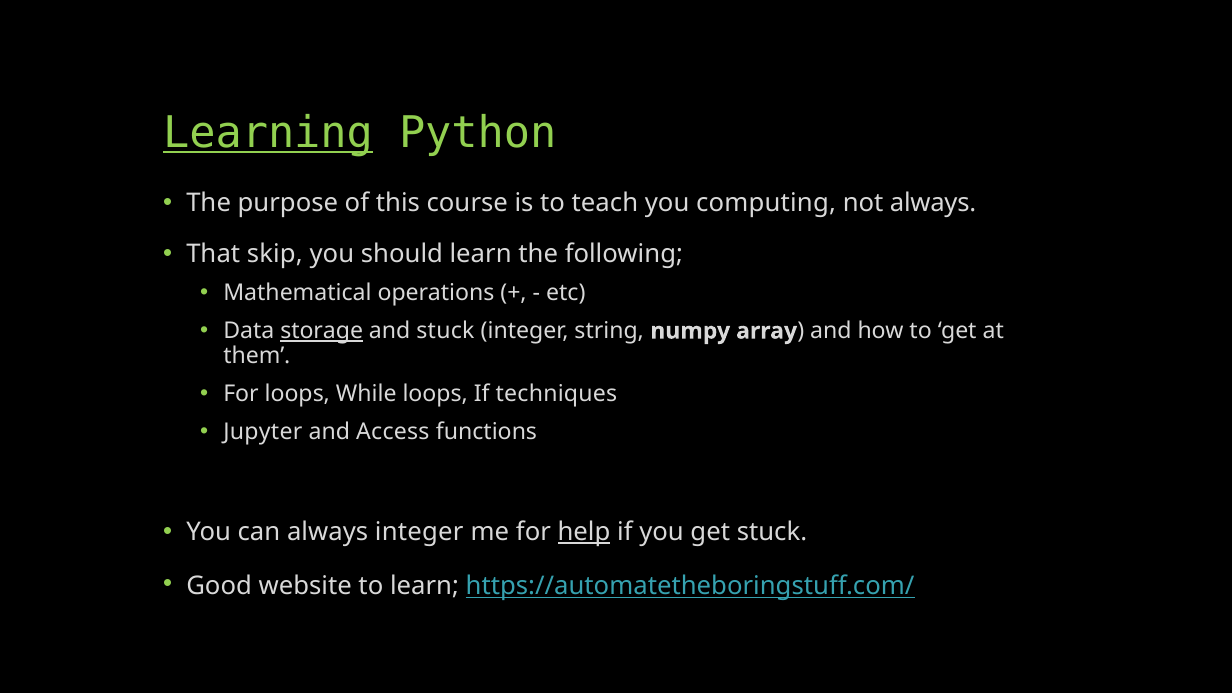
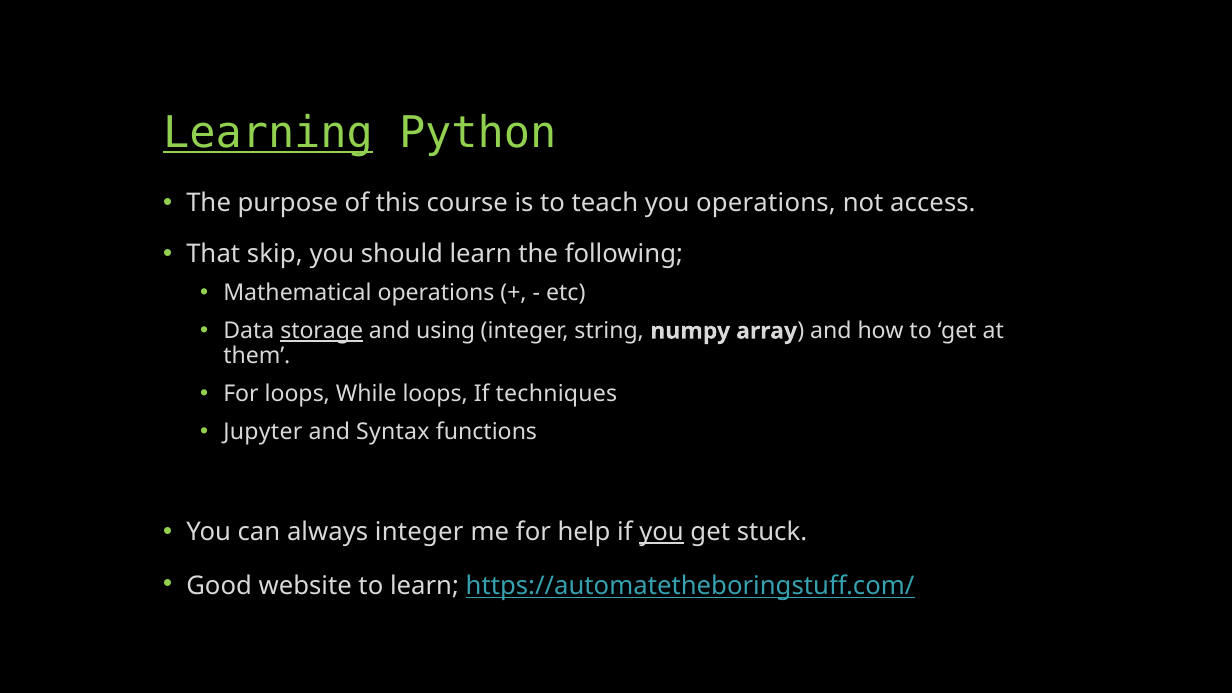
you computing: computing -> operations (766, 203)
not always: always -> access (933, 203)
and stuck: stuck -> using (446, 331)
Access: Access -> Syntax (393, 431)
help underline: present -> none (584, 532)
you underline: none -> present (662, 532)
